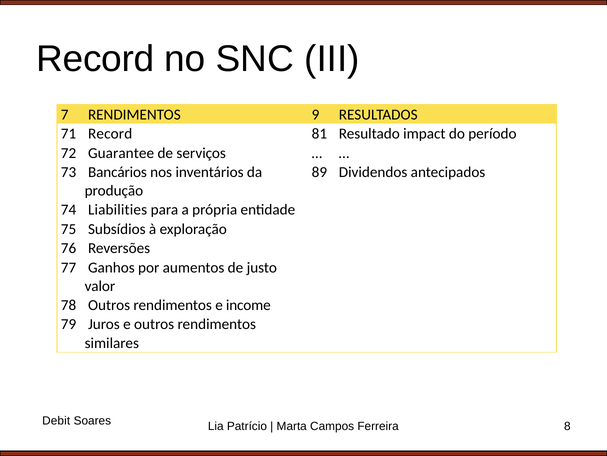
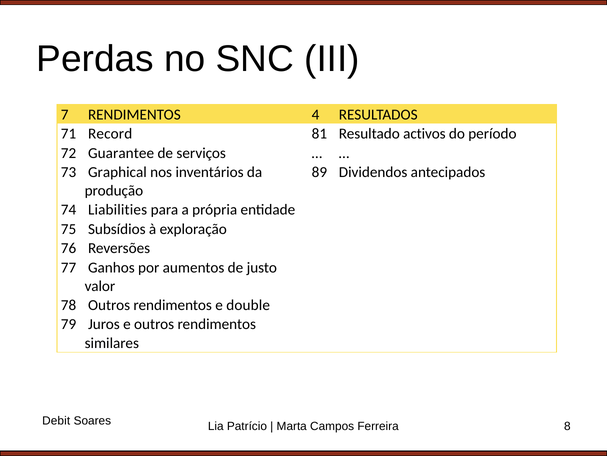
Record: Record -> Perdas (95, 59)
9: 9 -> 4 (316, 114)
impact: impact -> activos (424, 134)
Bancários: Bancários -> Graphical (117, 172)
income: income -> double (248, 305)
